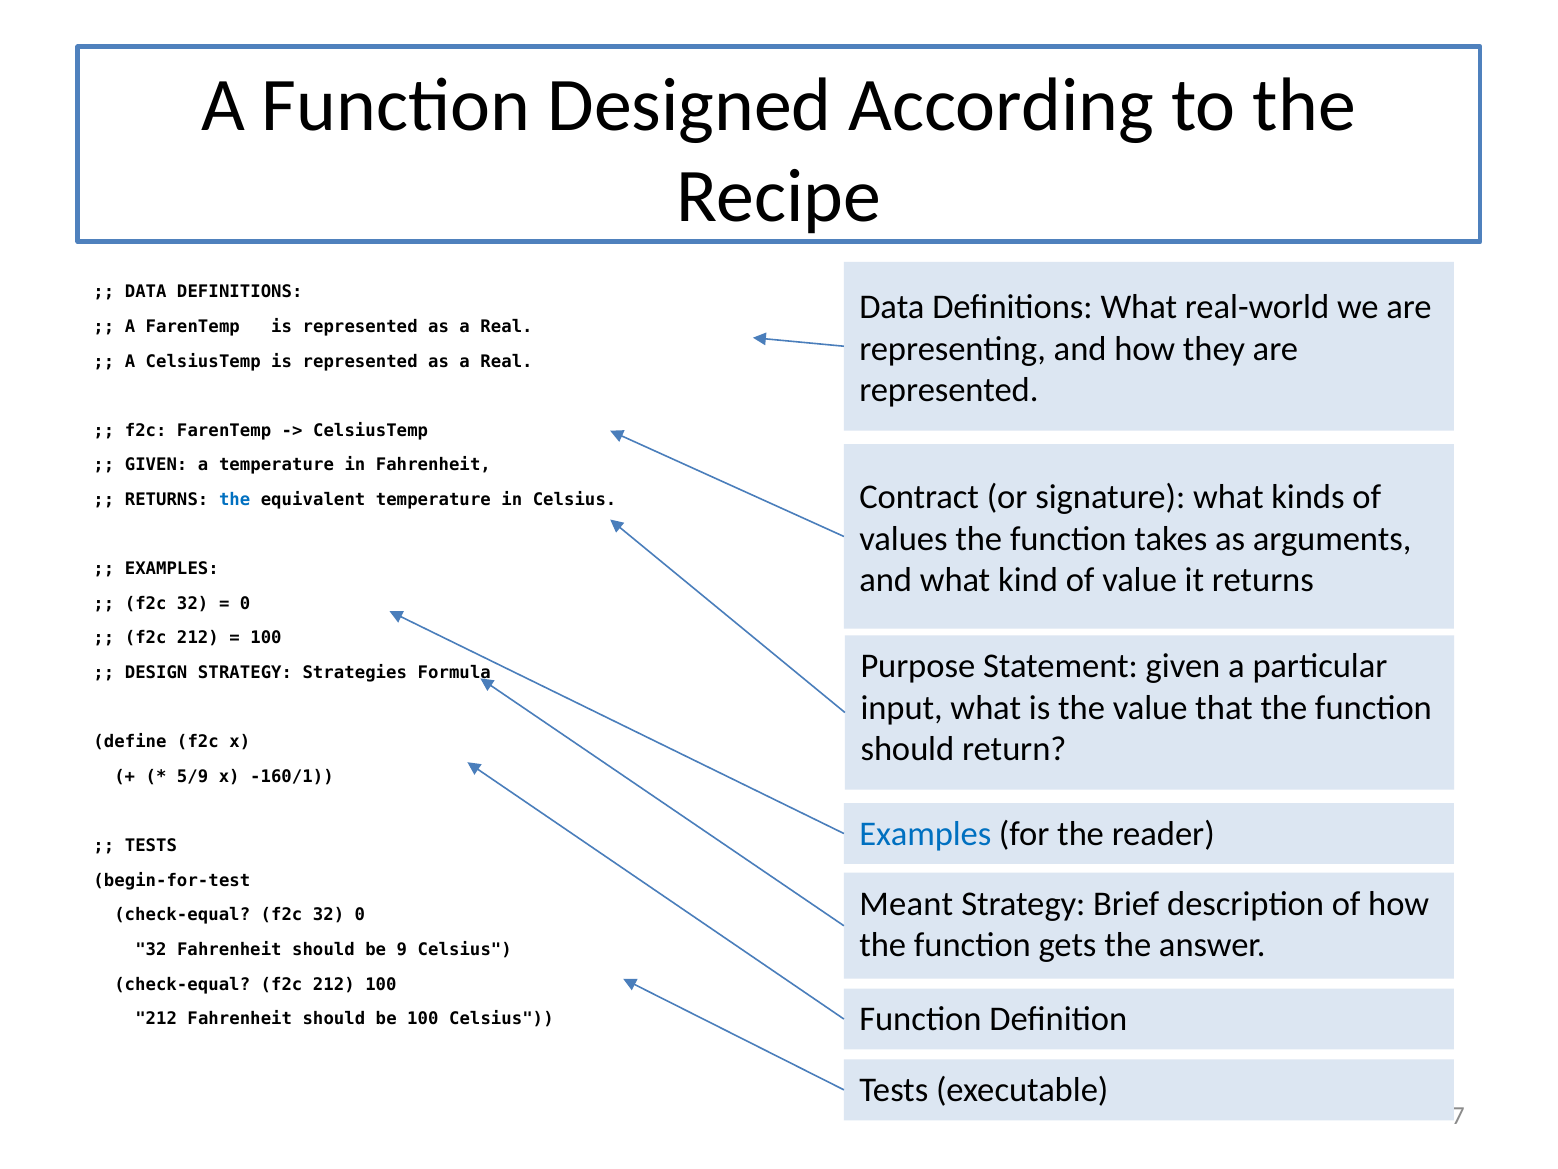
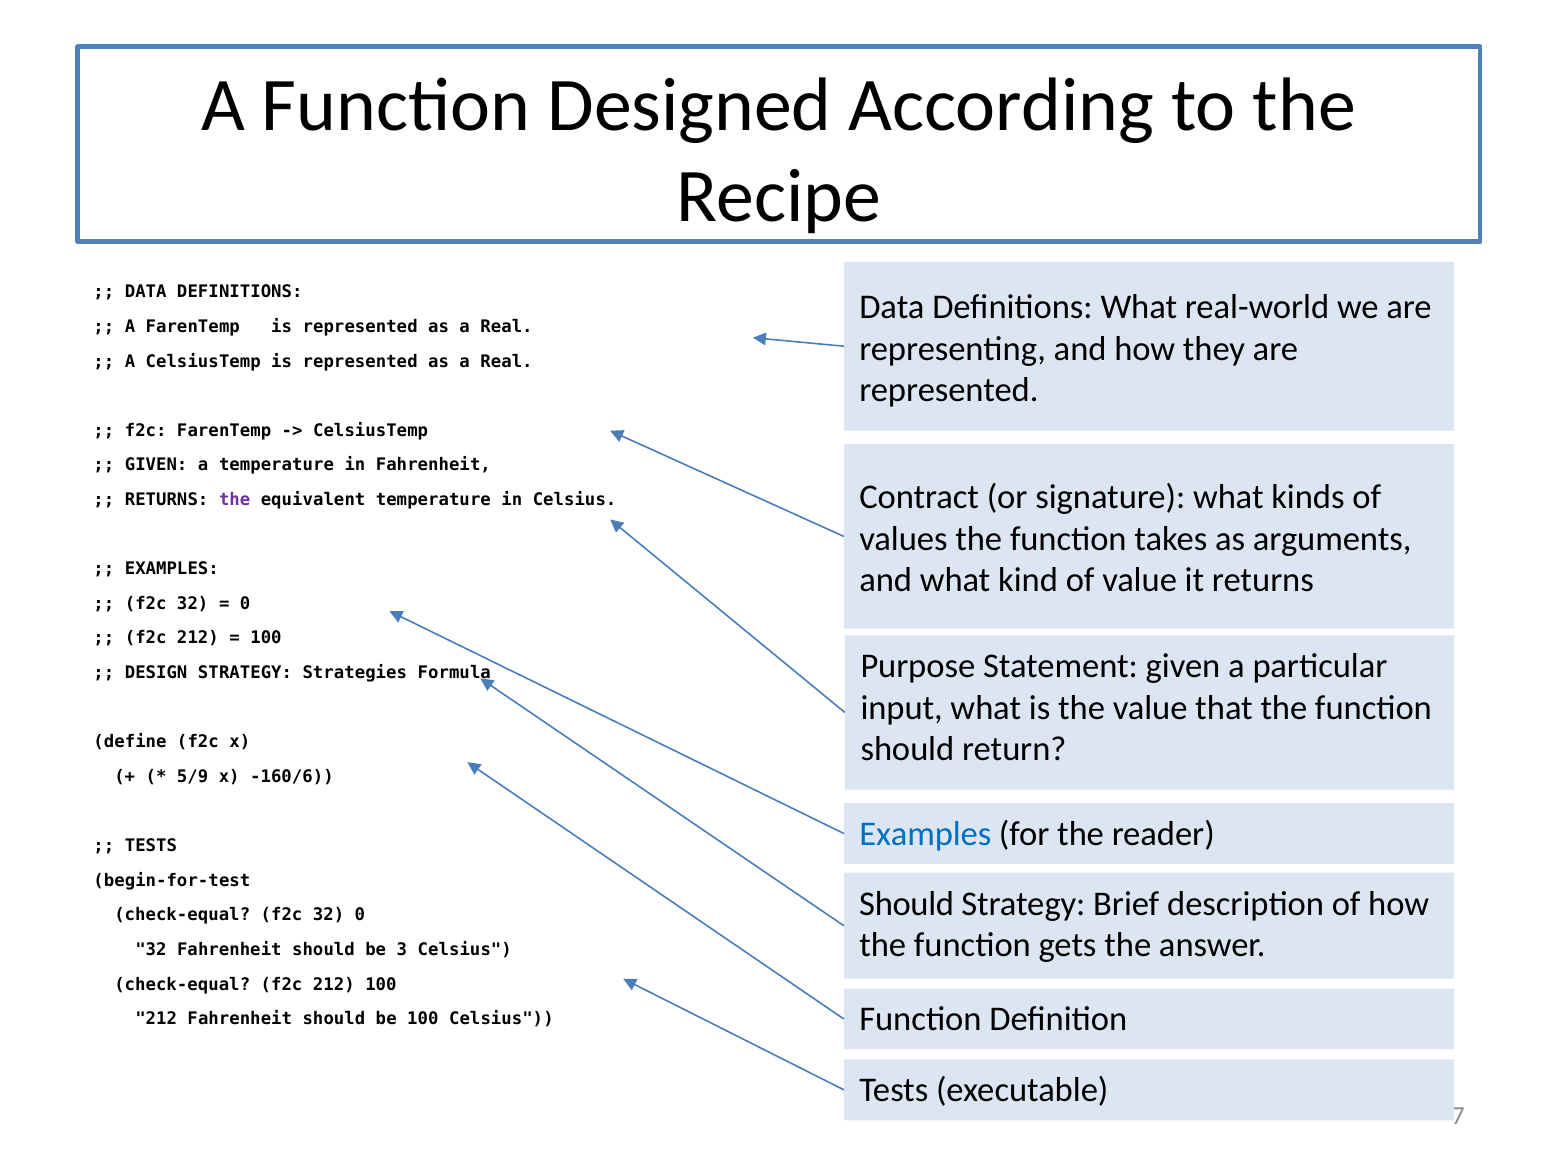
the colour: blue -> purple (235, 500)
-160/1: -160/1 -> -160/6 (292, 776)
Meant: Meant -> Should (907, 903)
9: 9 -> 3 (402, 949)
